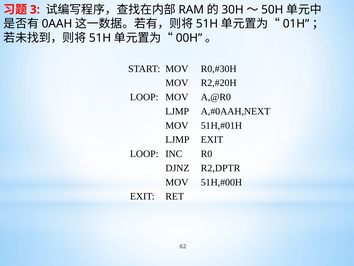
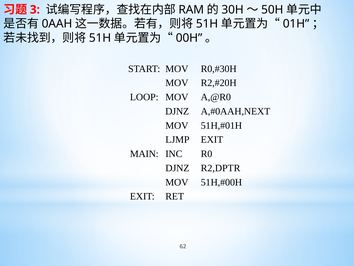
LJMP: LJMP -> DJNZ (177, 111)
LOOP: LOOP -> MAIN (144, 154)
